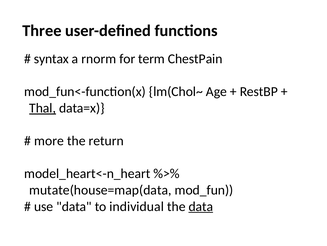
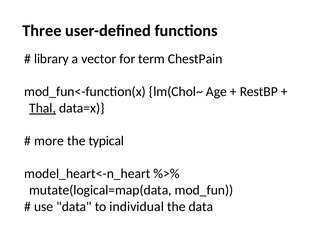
syntax: syntax -> library (51, 59)
rnorm: rnorm -> vector (99, 59)
return: return -> typical (106, 140)
mutate(house=map(data: mutate(house=map(data -> mutate(logical=map(data (100, 190)
data underline: present -> none (201, 206)
